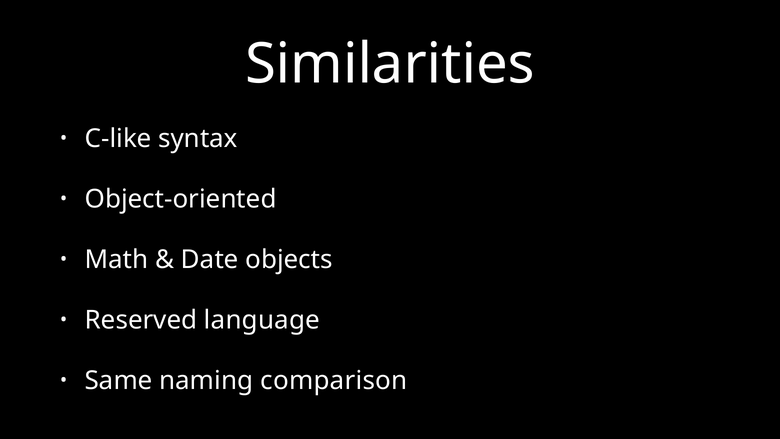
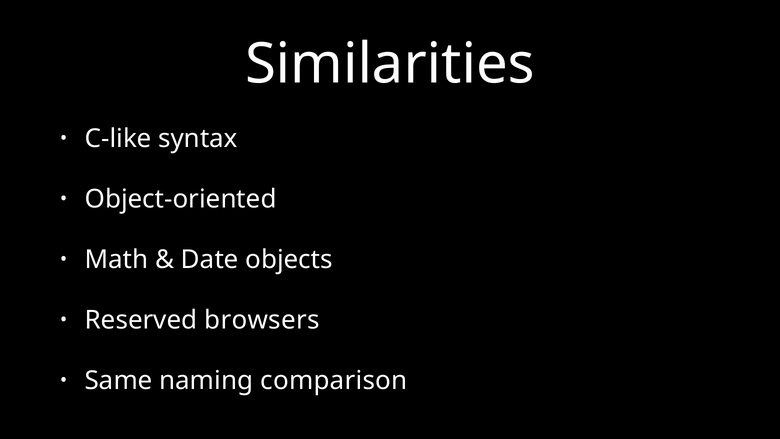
language: language -> browsers (262, 320)
